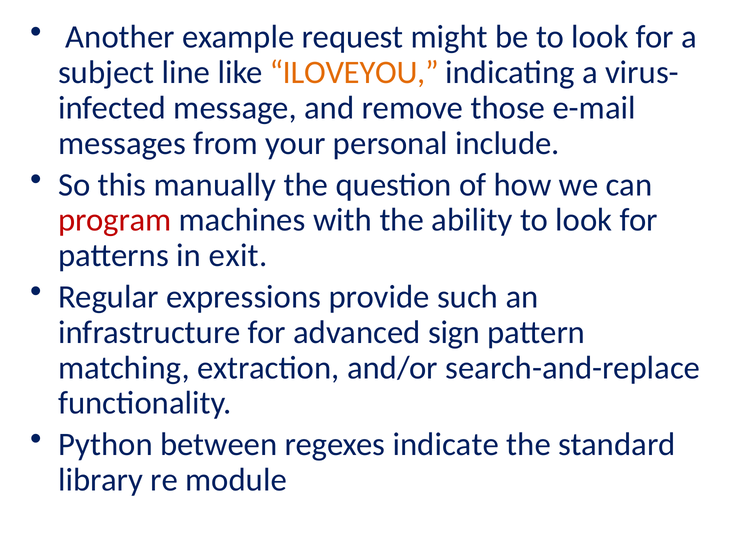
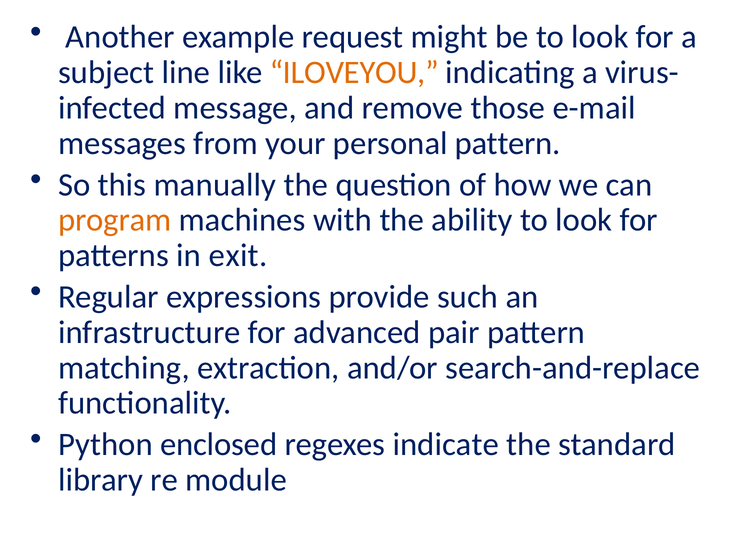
personal include: include -> pattern (508, 143)
program colour: red -> orange (115, 220)
sign: sign -> pair (454, 332)
between: between -> enclosed (219, 444)
